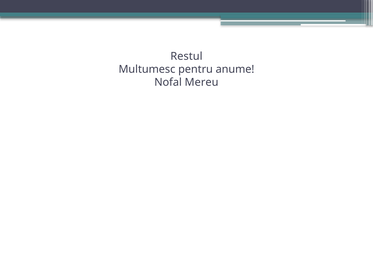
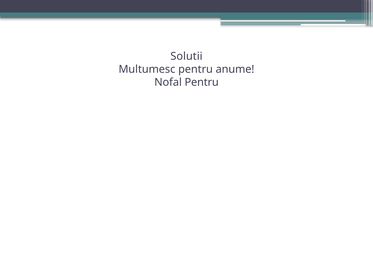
Restul: Restul -> Solutii (186, 56)
Nofal Mereu: Mereu -> Pentru (202, 82)
